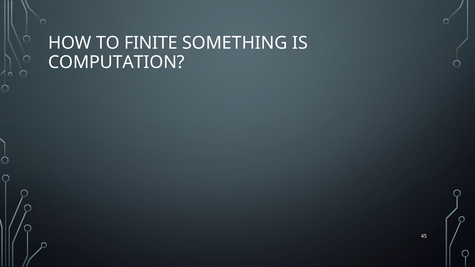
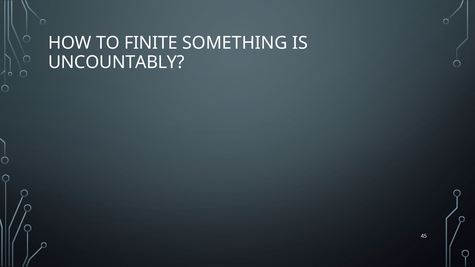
COMPUTATION: COMPUTATION -> UNCOUNTABLY (116, 62)
